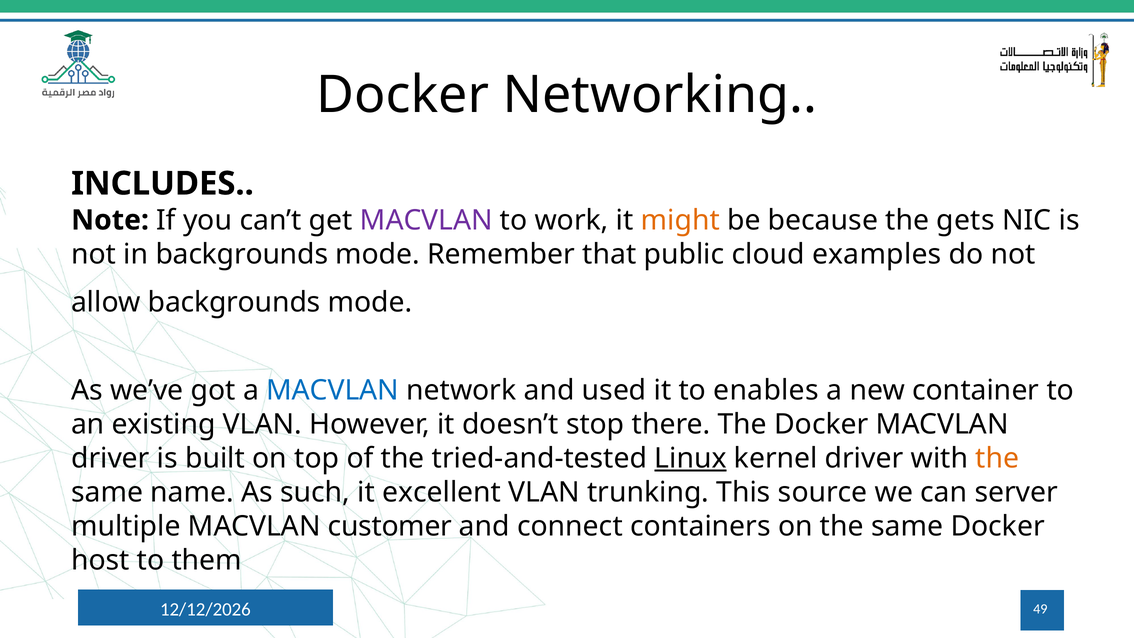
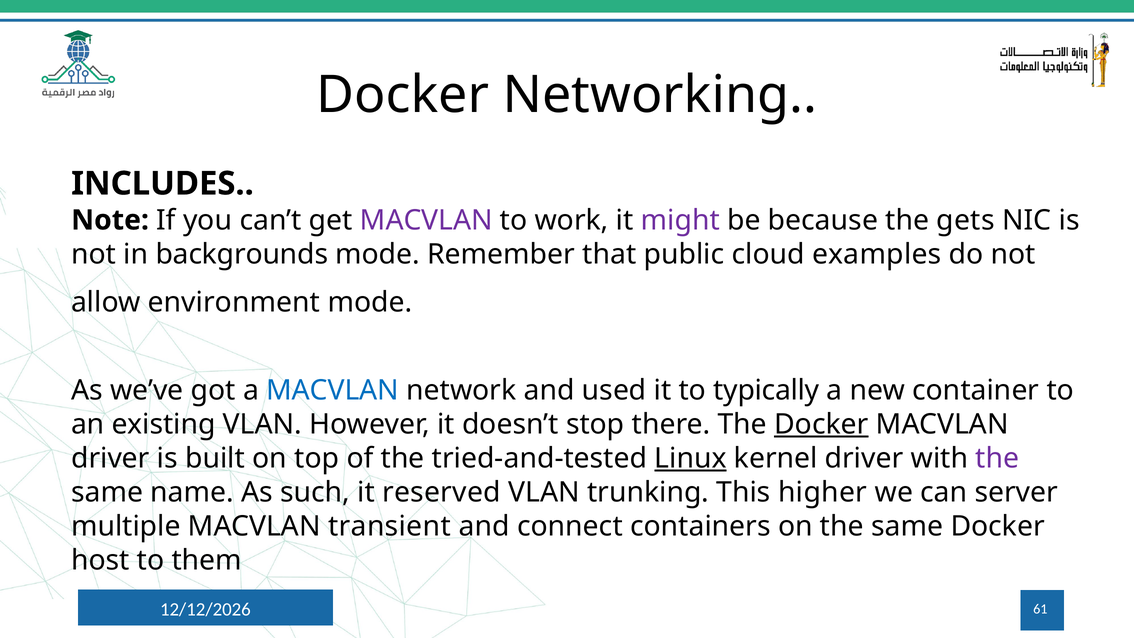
might colour: orange -> purple (680, 220)
allow backgrounds: backgrounds -> environment (234, 302)
enables: enables -> typically (766, 390)
Docker underline: none -> present (821, 424)
the colour: orange -> purple (997, 458)
excellent: excellent -> reserved (441, 492)
source: source -> higher (823, 492)
customer: customer -> transient (390, 526)
49: 49 -> 61 (1040, 609)
